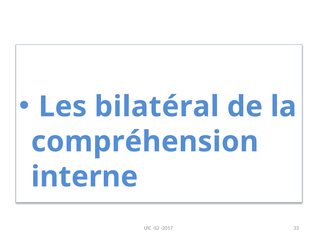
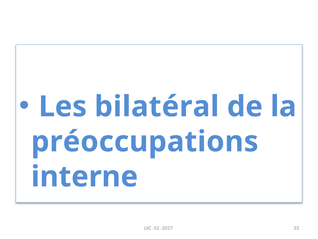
compréhension: compréhension -> préoccupations (145, 141)
